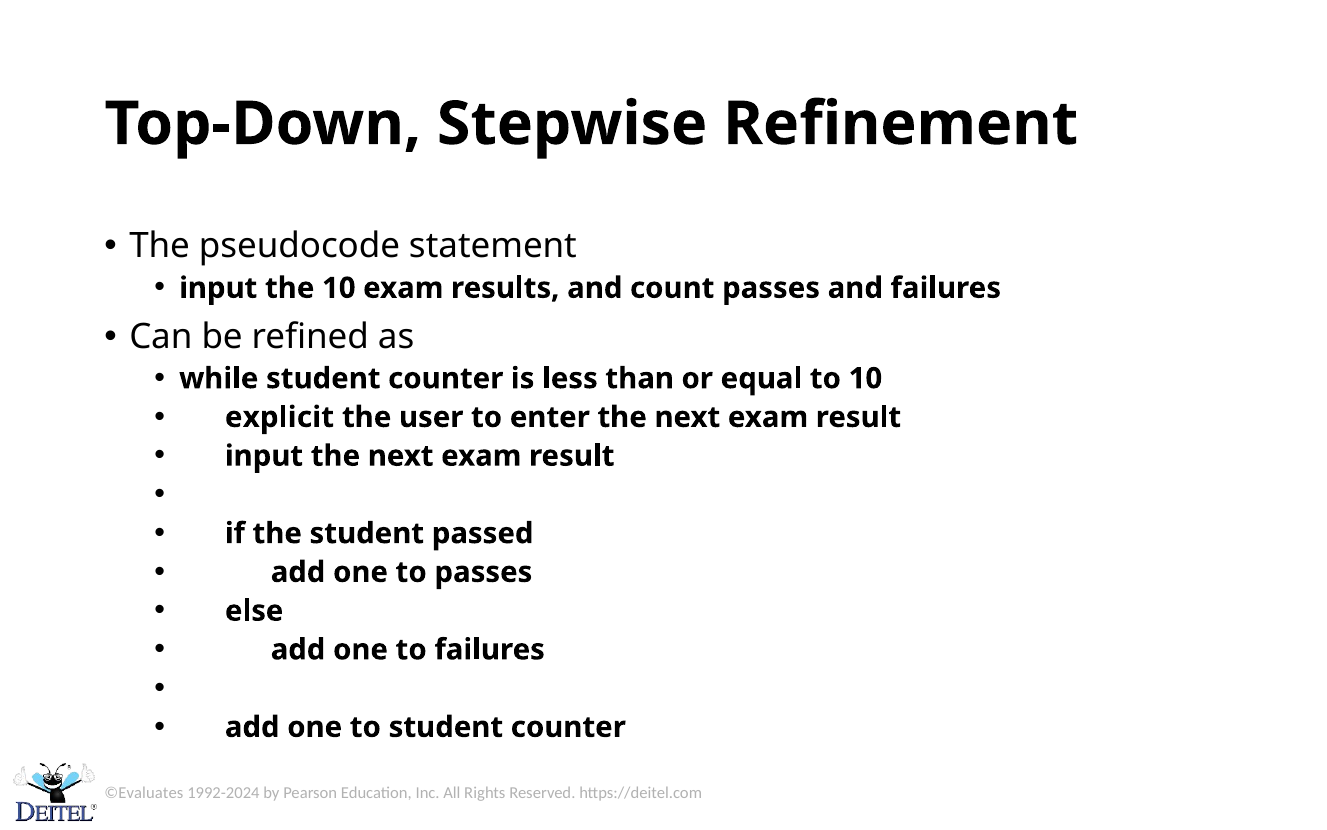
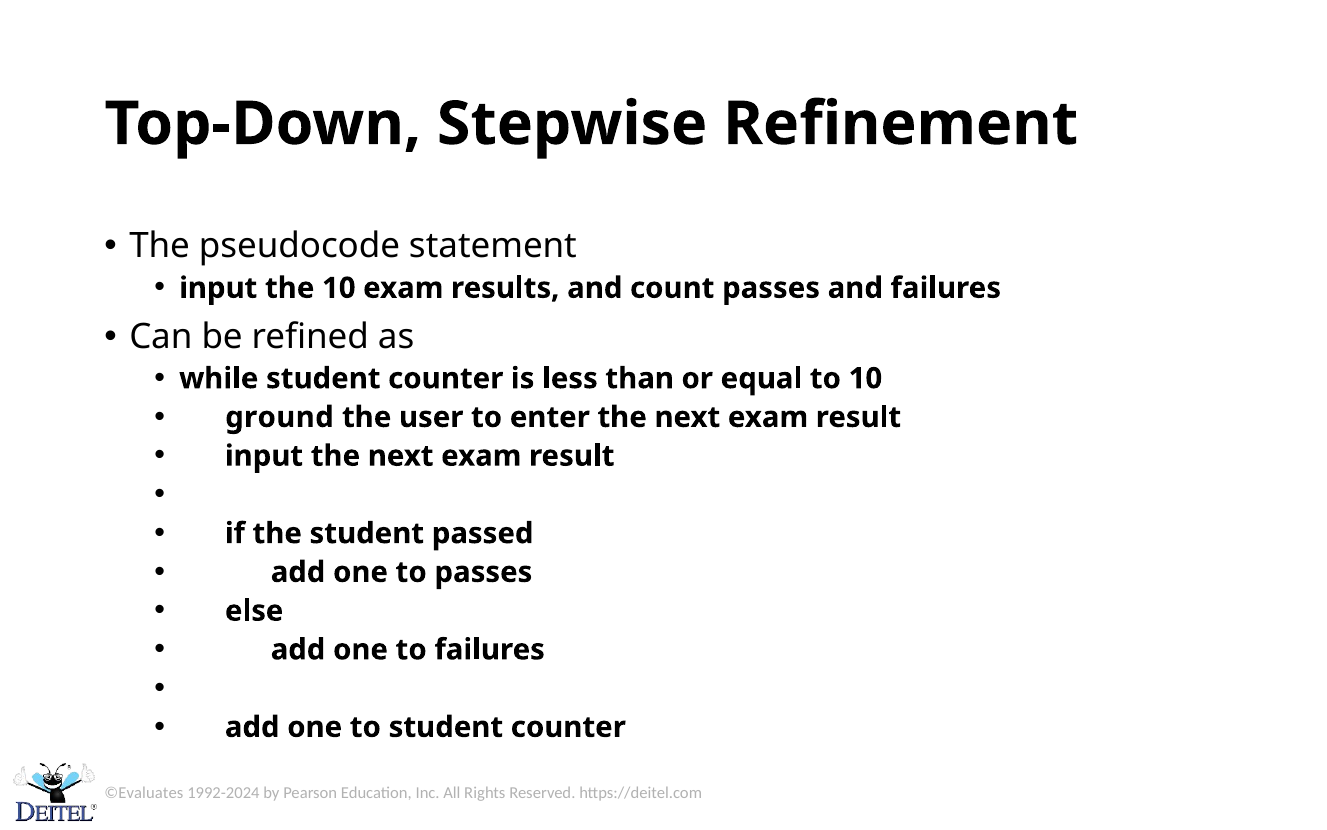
explicit: explicit -> ground (279, 417)
